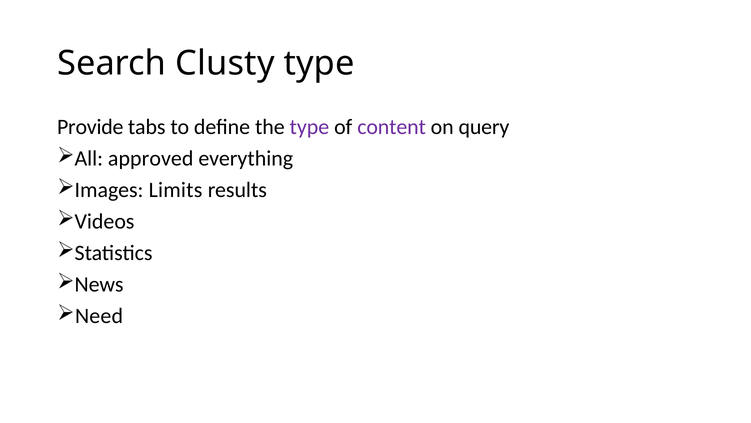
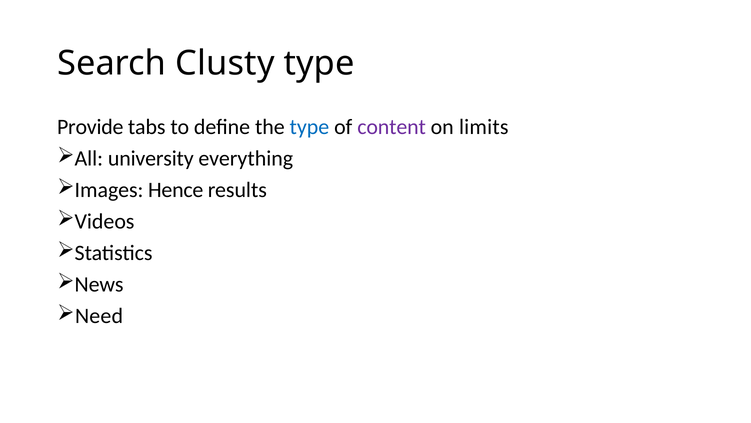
type colour: purple -> blue (309, 127)
query: query -> limits (484, 127)
approved: approved -> university (151, 158)
Limits: Limits -> Hence (176, 190)
